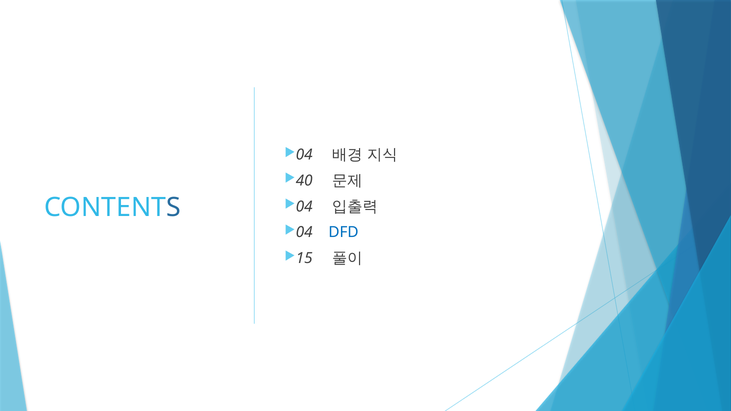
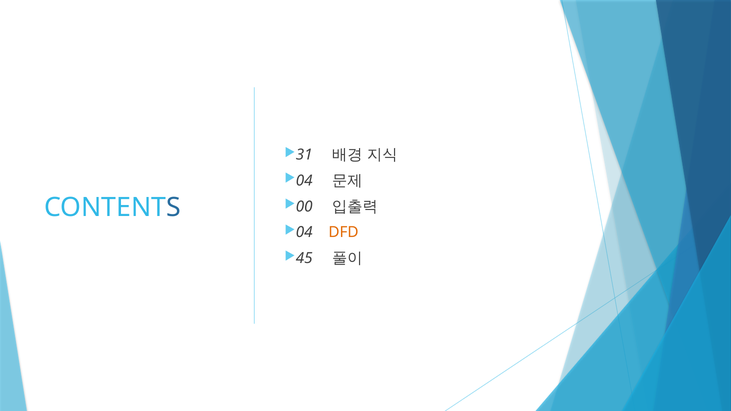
04: 04 -> 31 (304, 155)
40: 40 -> 04 (304, 181)
04: 04 -> 00 (304, 207)
DFD colour: blue -> orange (343, 233)
15: 15 -> 45 (304, 258)
